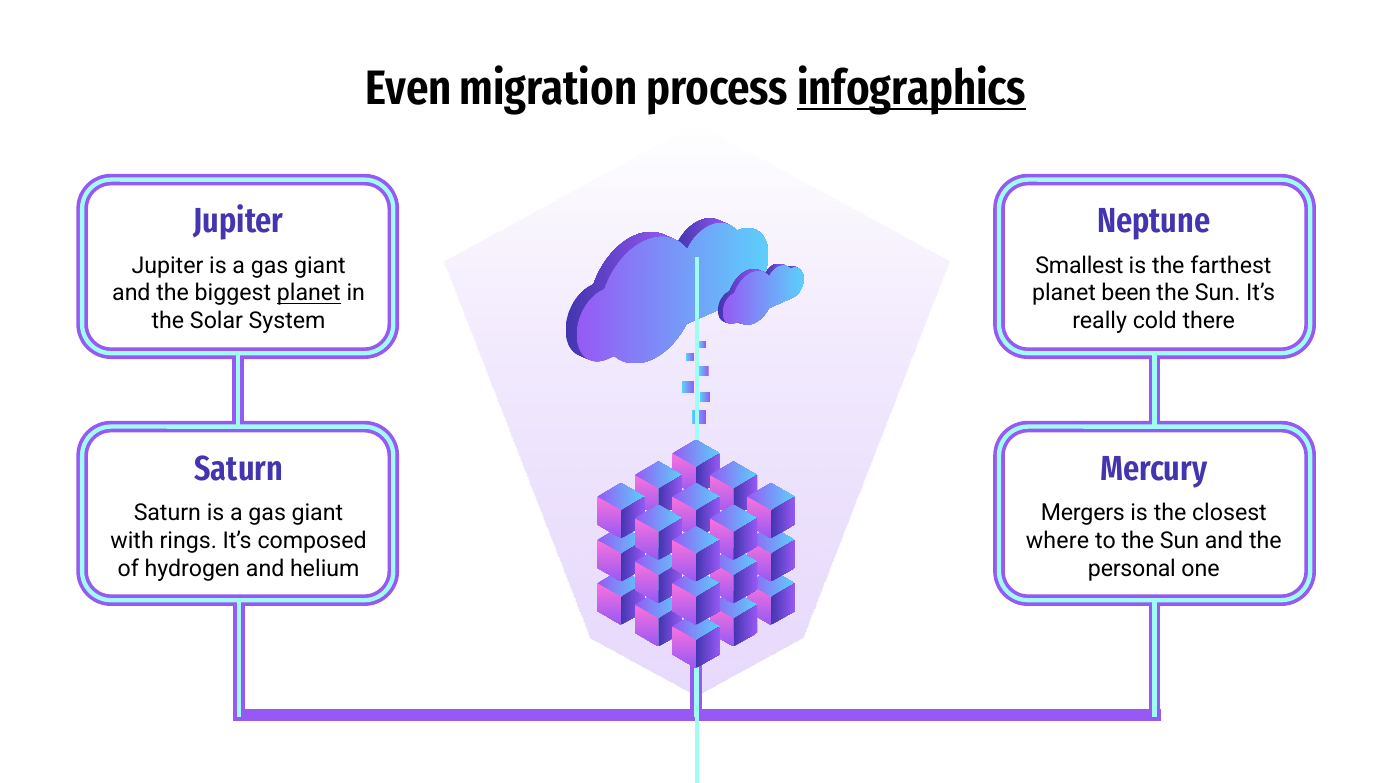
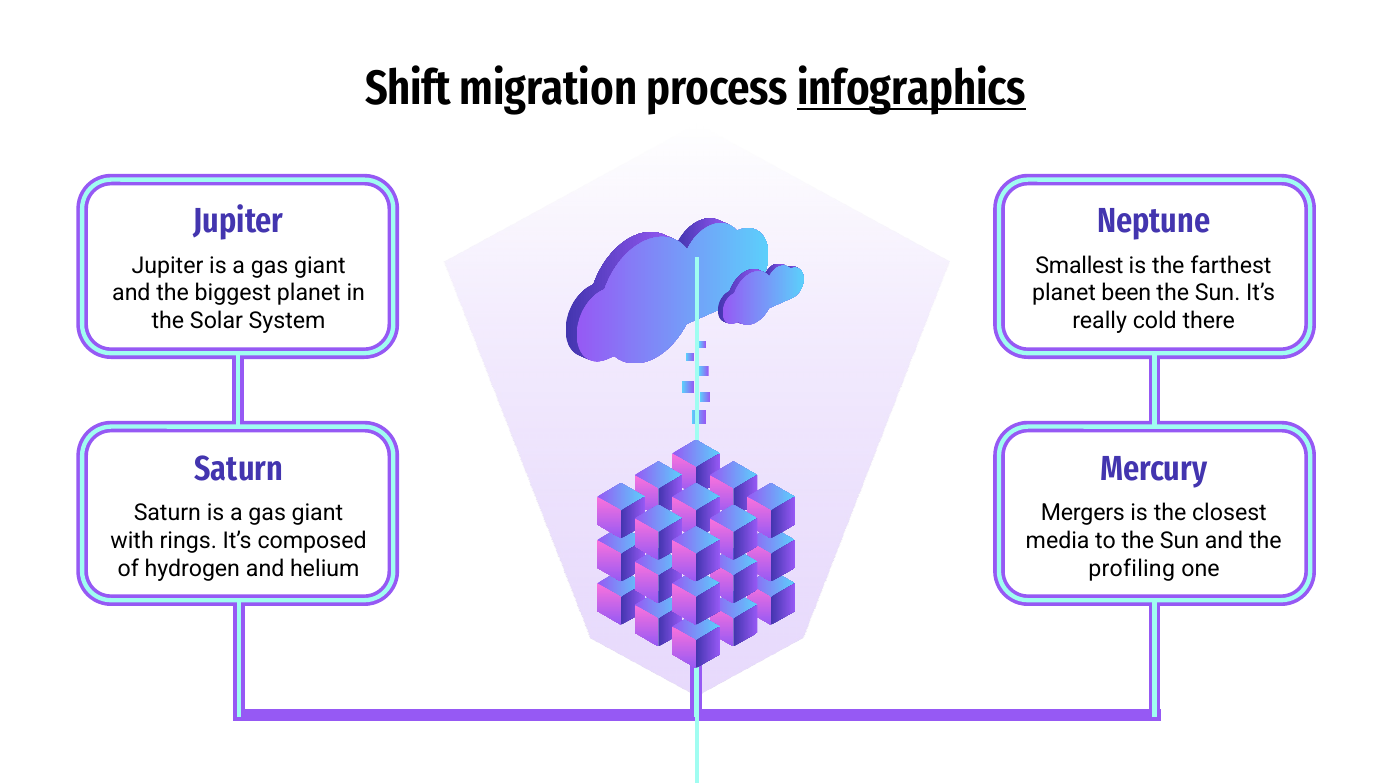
Even: Even -> Shift (409, 88)
planet underline: present -> none (309, 293)
where: where -> media (1058, 541)
personal: personal -> profiling (1132, 569)
